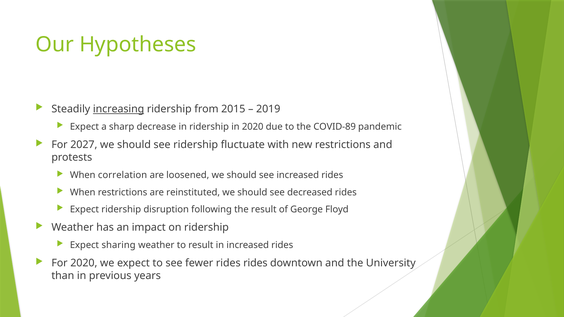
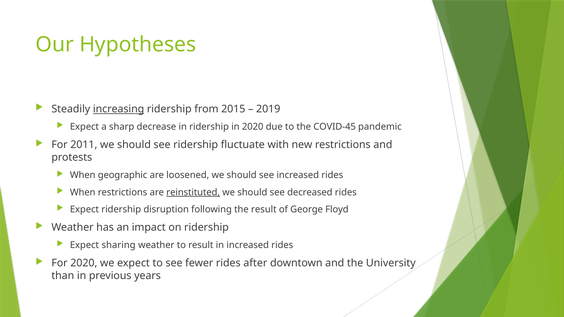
COVID-89: COVID-89 -> COVID-45 (335, 127)
2027: 2027 -> 2011 (84, 145)
correlation: correlation -> geographic (123, 175)
reinstituted underline: none -> present (193, 192)
rides rides: rides -> after (255, 263)
